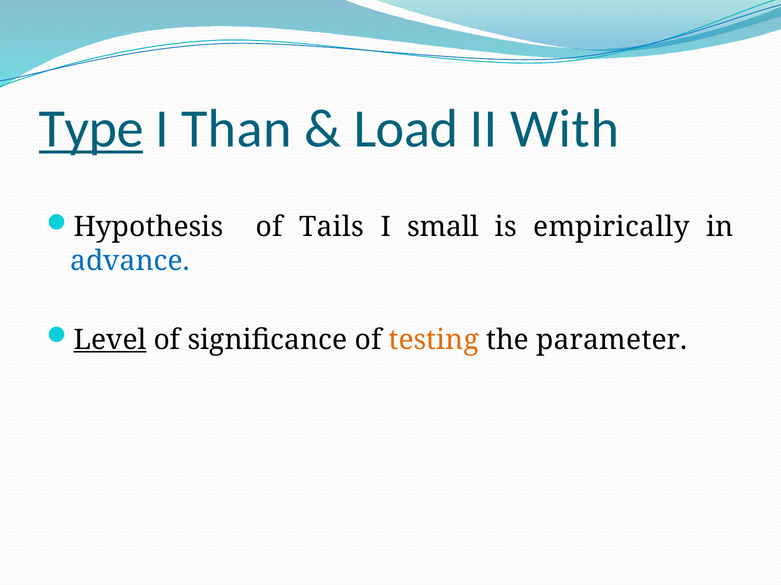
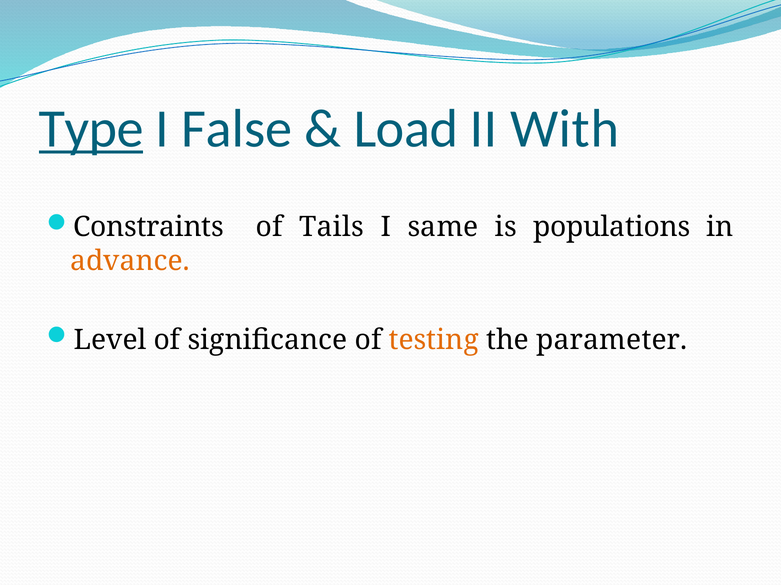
Than: Than -> False (237, 129)
Hypothesis: Hypothesis -> Constraints (149, 227)
small: small -> same (443, 227)
empirically: empirically -> populations (612, 227)
advance colour: blue -> orange (130, 261)
Level underline: present -> none (110, 340)
